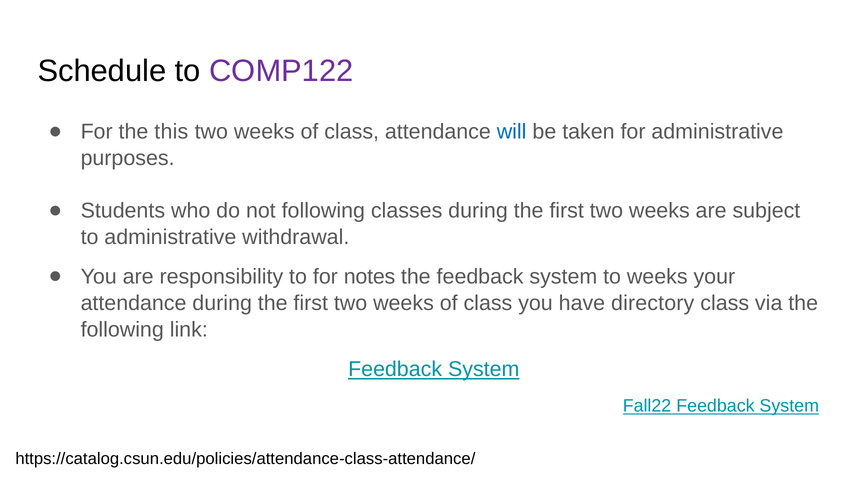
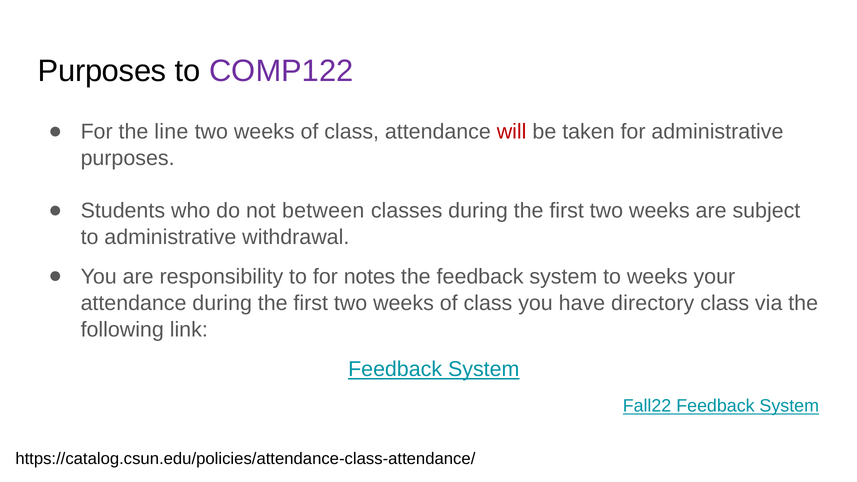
Schedule: Schedule -> Purposes (102, 71)
this: this -> line (171, 132)
will colour: blue -> red (512, 132)
not following: following -> between (323, 211)
